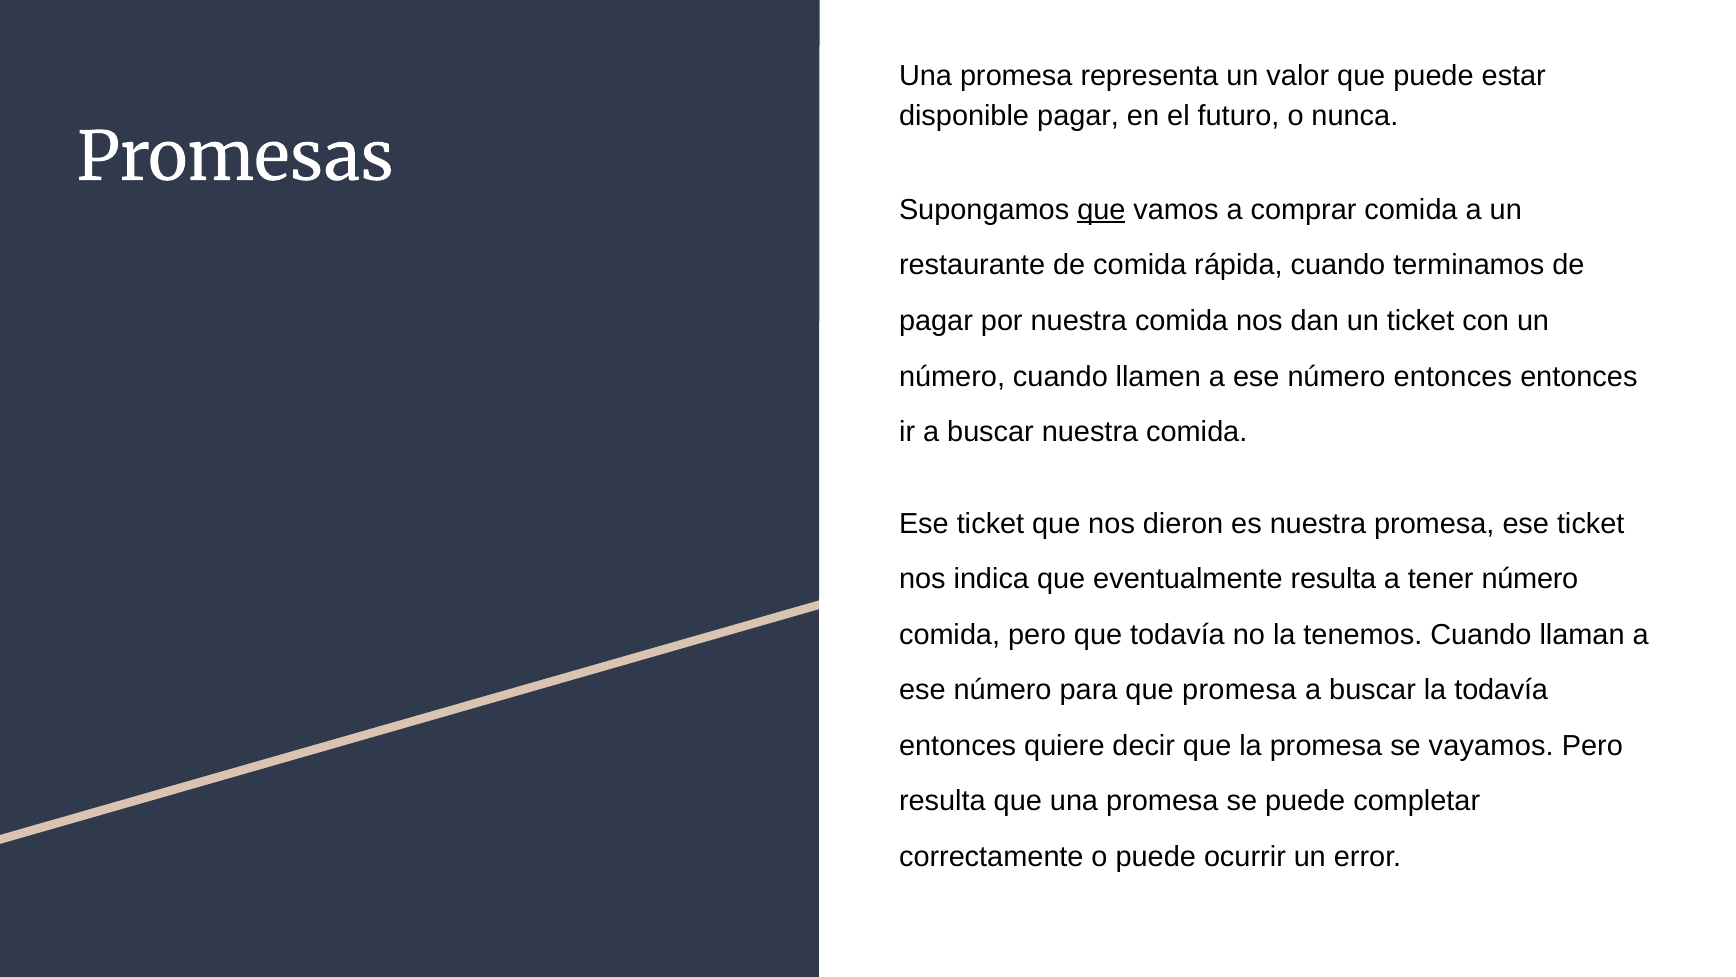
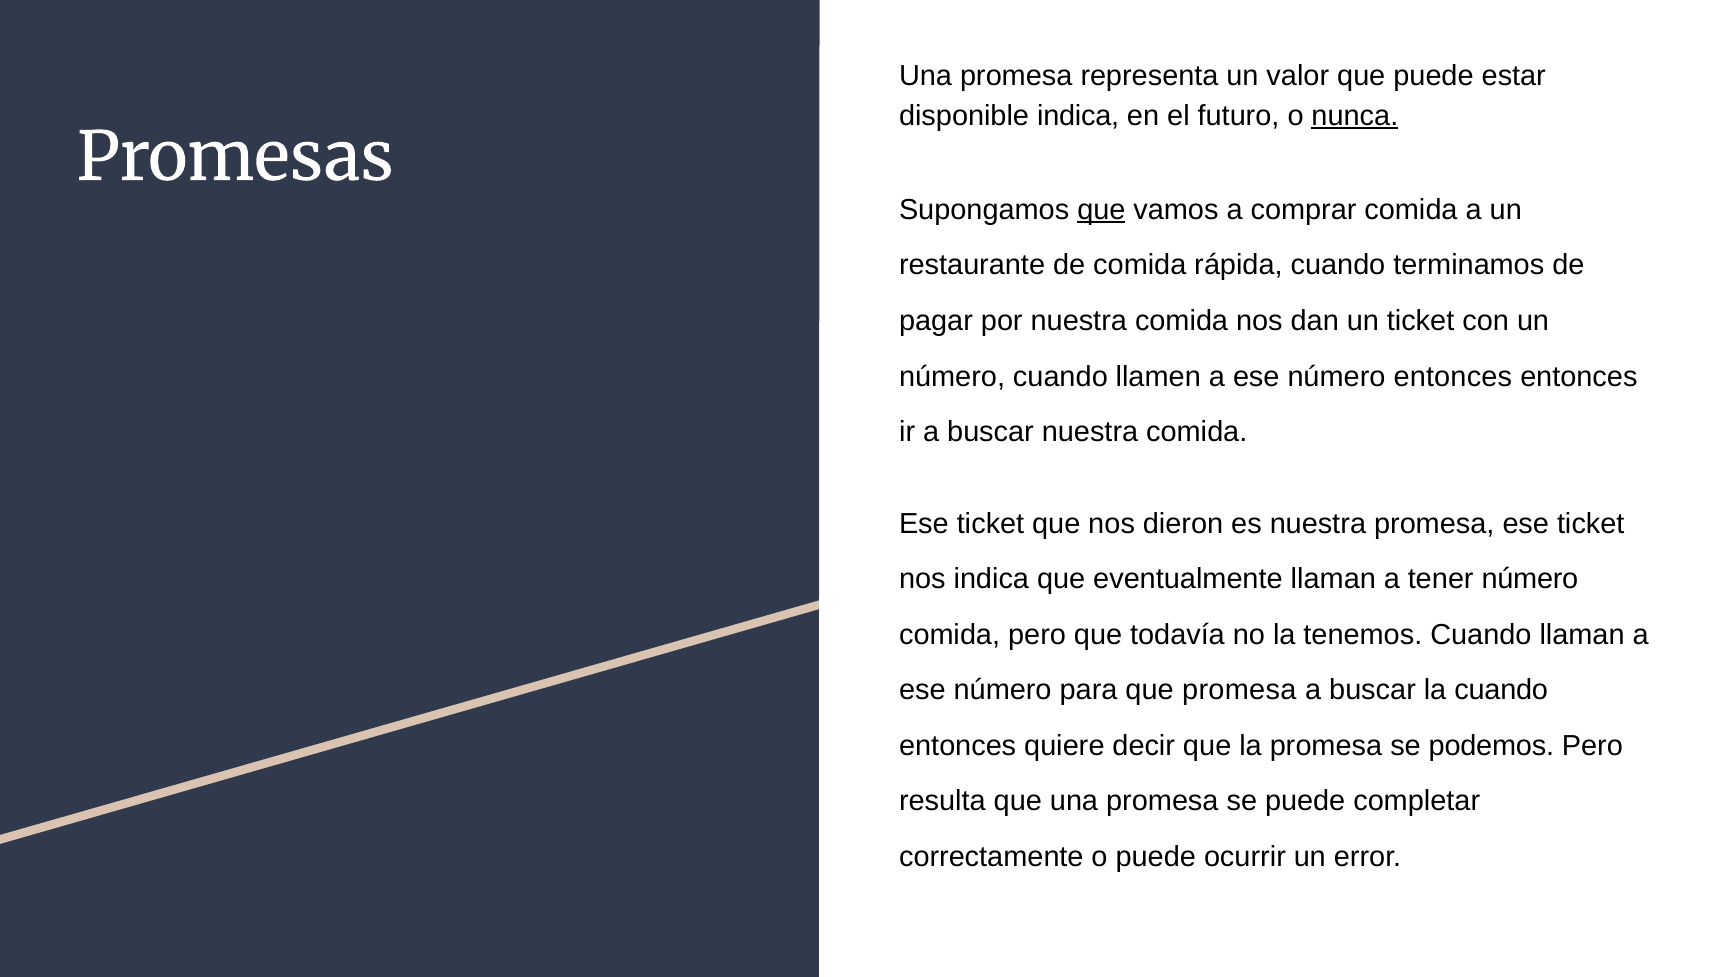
disponible pagar: pagar -> indica (1078, 116)
nunca underline: none -> present (1355, 116)
eventualmente resulta: resulta -> llaman (1333, 579)
la todavía: todavía -> cuando (1501, 690)
vayamos: vayamos -> podemos (1491, 745)
